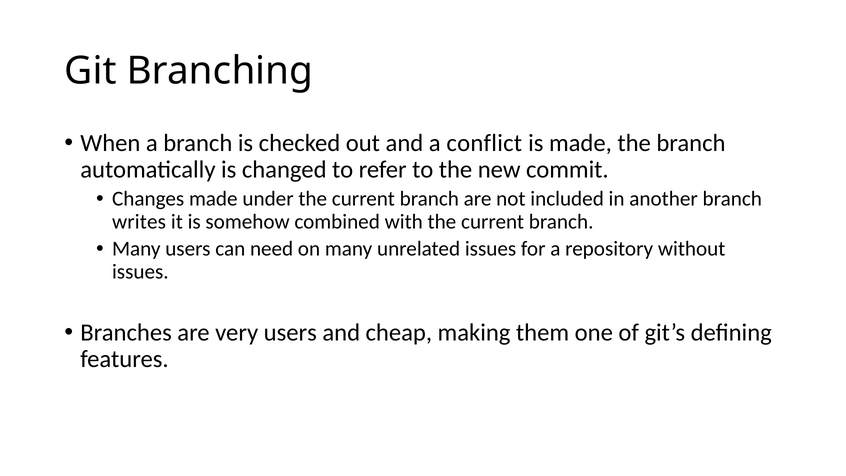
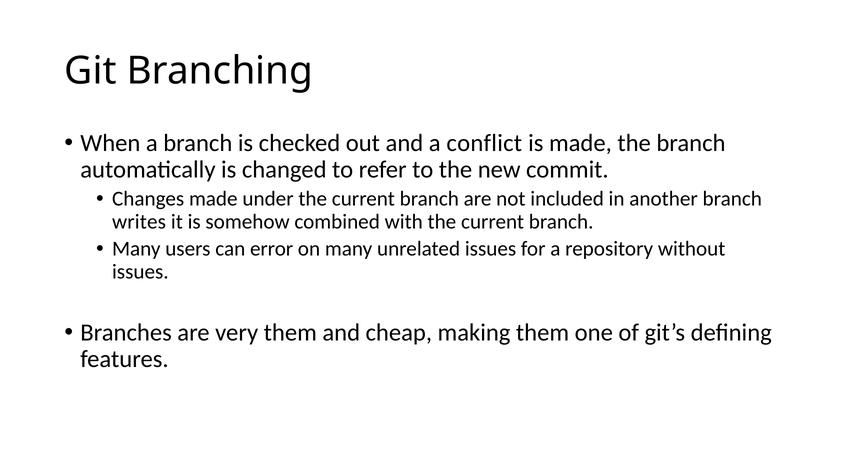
need: need -> error (272, 249)
very users: users -> them (290, 333)
